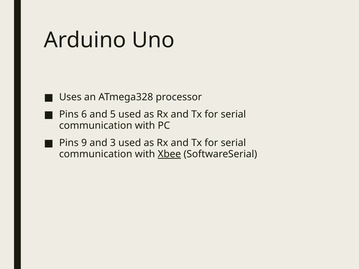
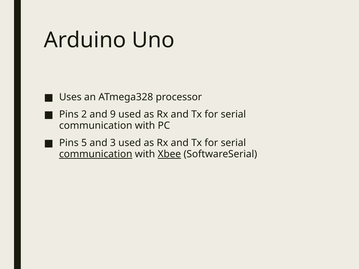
6: 6 -> 2 (84, 114)
5: 5 -> 9 (113, 114)
9: 9 -> 5 (84, 143)
communication underline: none -> present (96, 154)
